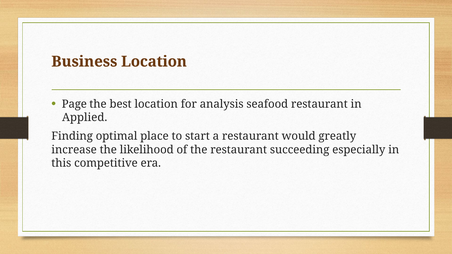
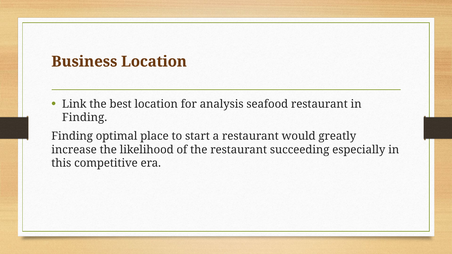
Page: Page -> Link (74, 104)
Applied: Applied -> Finding (85, 118)
